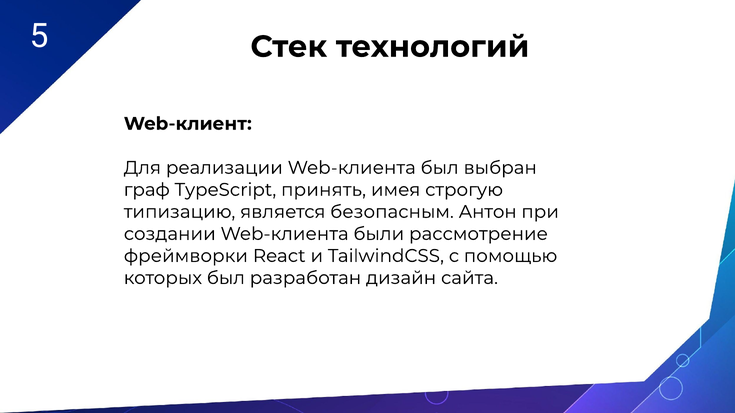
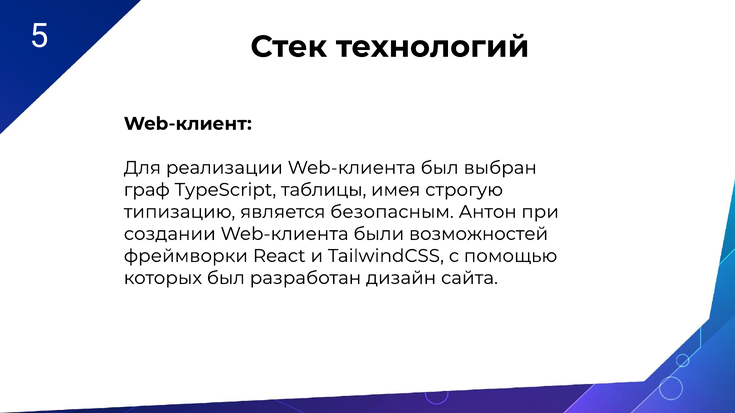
принять: принять -> таблицы (324, 190)
рассмотрение: рассмотрение -> возможностей (479, 234)
